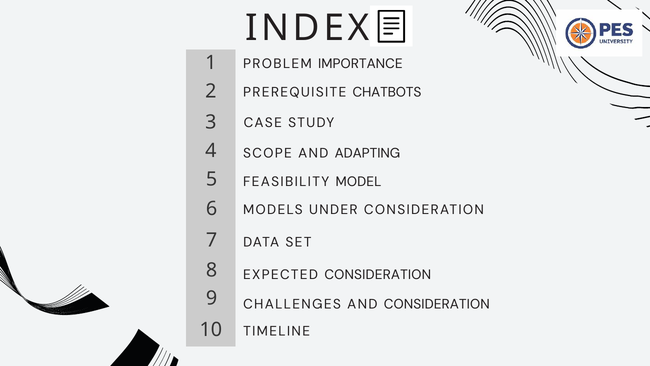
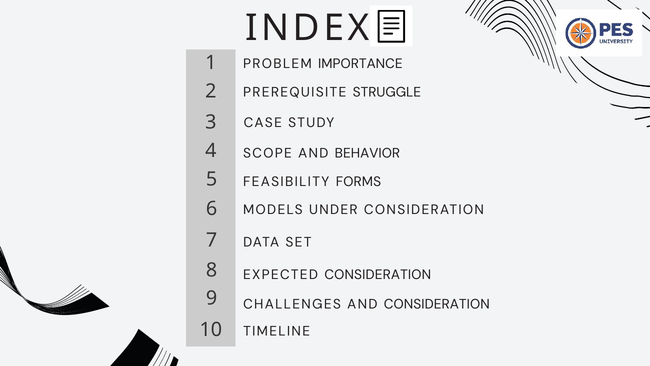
CHATBOTS: CHATBOTS -> STRUGGLE (387, 92)
ADAPTING: ADAPTING -> BEHAVIOR (367, 153)
MODEL: MODEL -> FORMS (358, 181)
